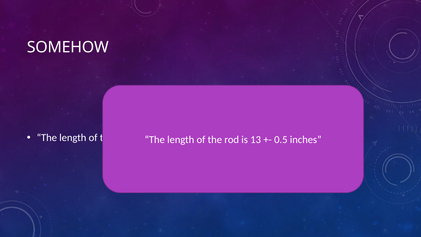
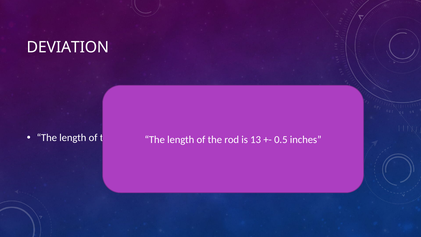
SOMEHOW: SOMEHOW -> DEVIATION (68, 47)
